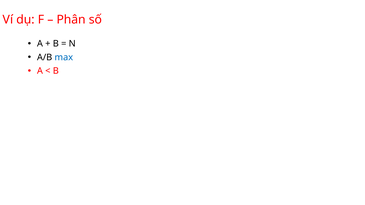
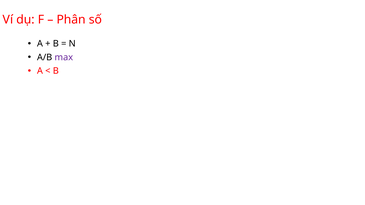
max colour: blue -> purple (64, 57)
